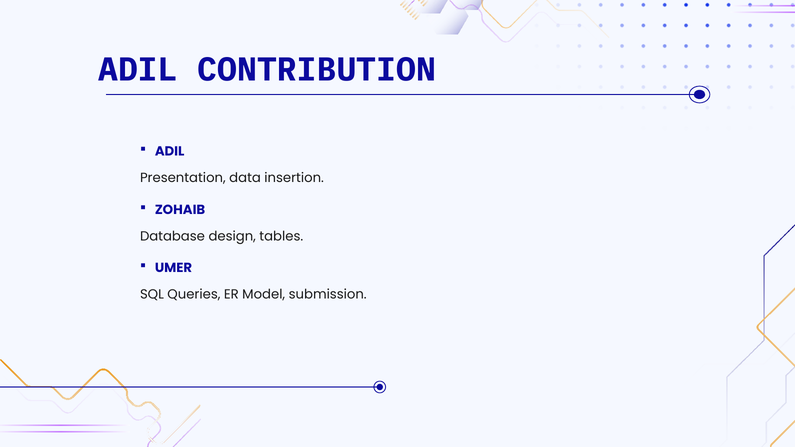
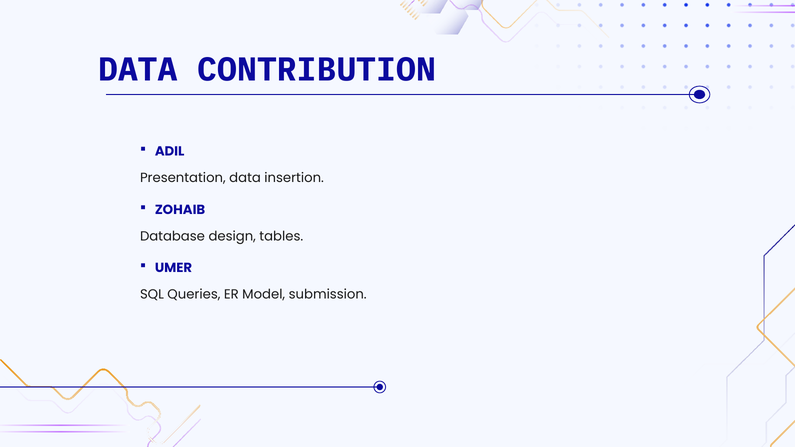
ADIL: ADIL -> DATA (138, 70)
